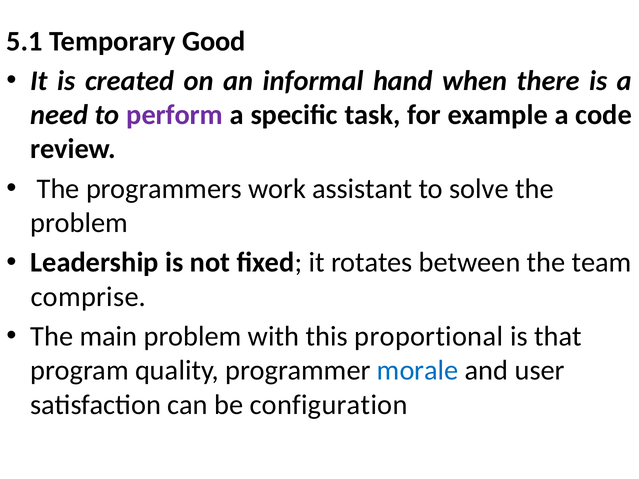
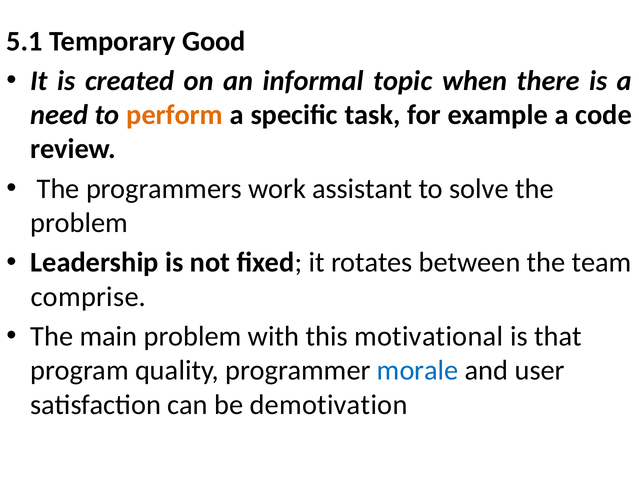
hand: hand -> topic (403, 81)
perform colour: purple -> orange (175, 115)
proportional: proportional -> motivational (429, 337)
configuration: configuration -> demotivation (328, 405)
